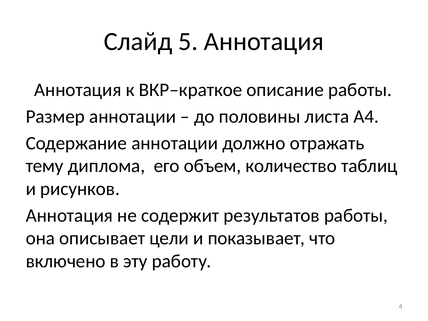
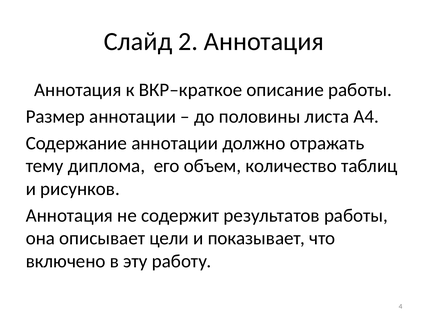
5: 5 -> 2 (188, 41)
